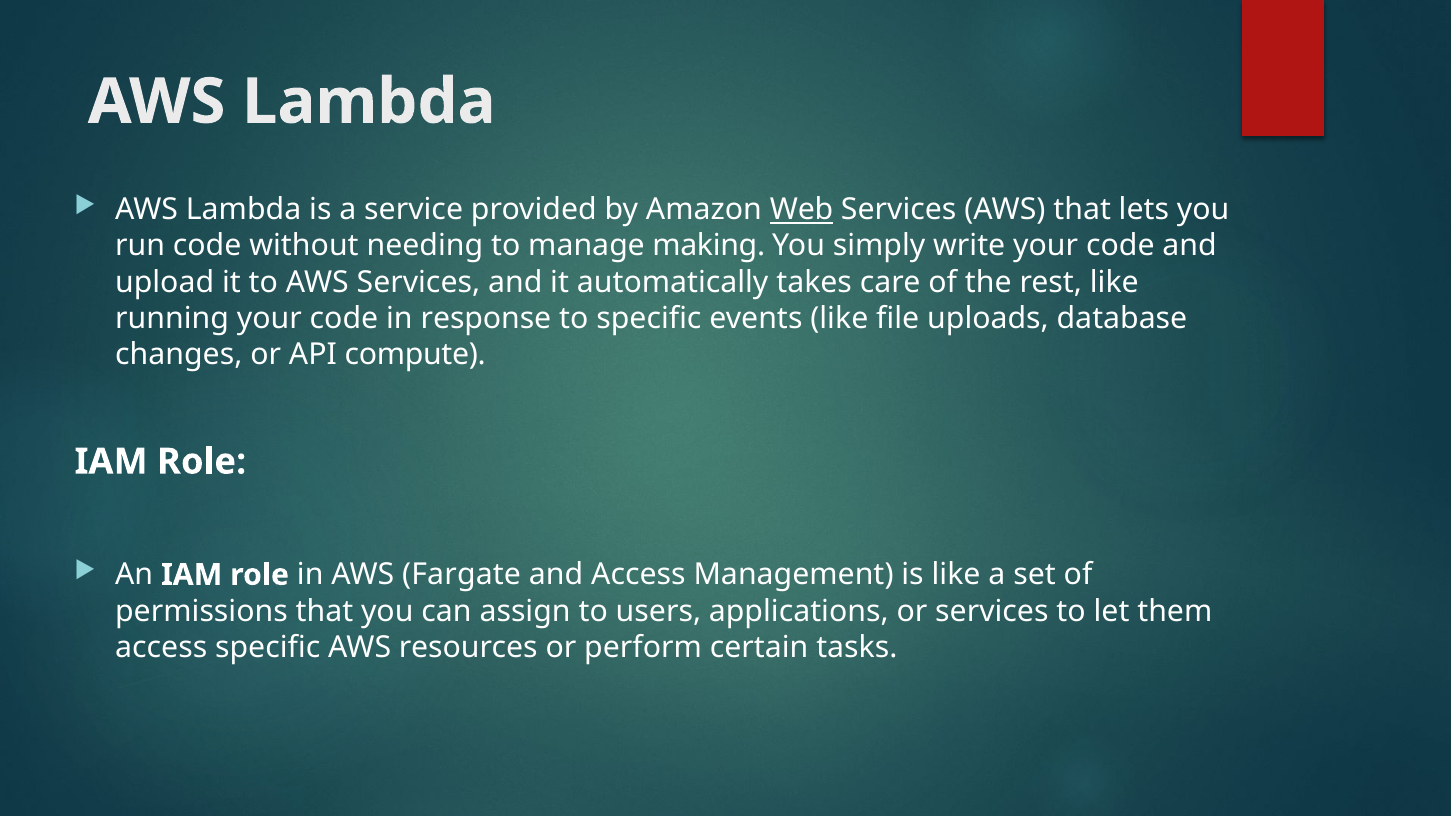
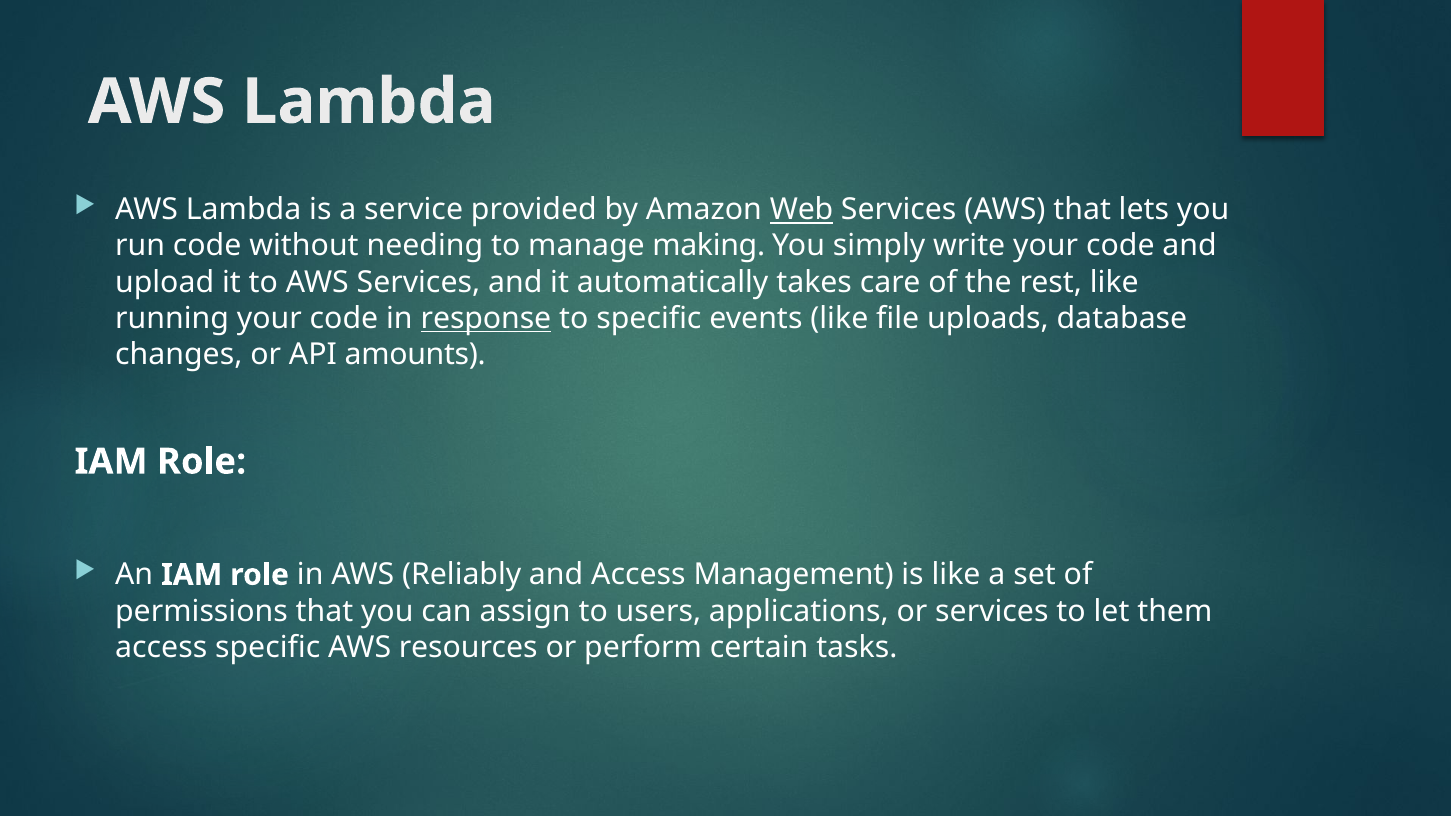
response underline: none -> present (486, 319)
compute: compute -> amounts (415, 355)
Fargate: Fargate -> Reliably (462, 575)
